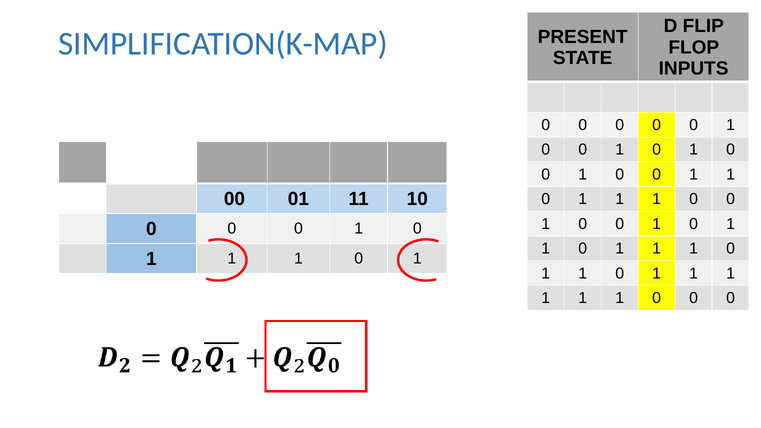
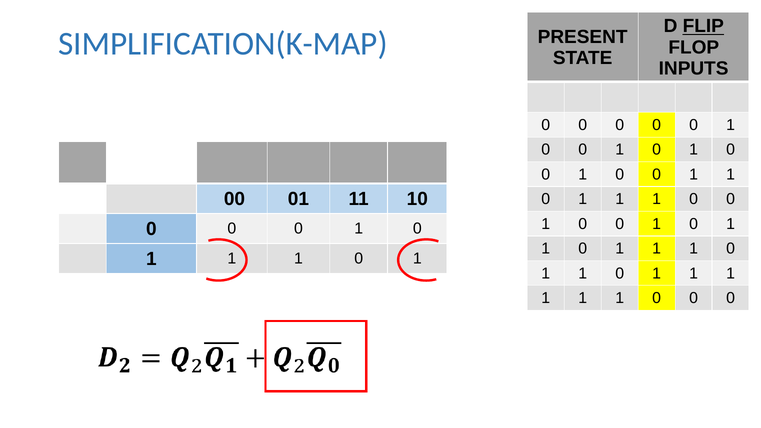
FLIP underline: none -> present (703, 26)
